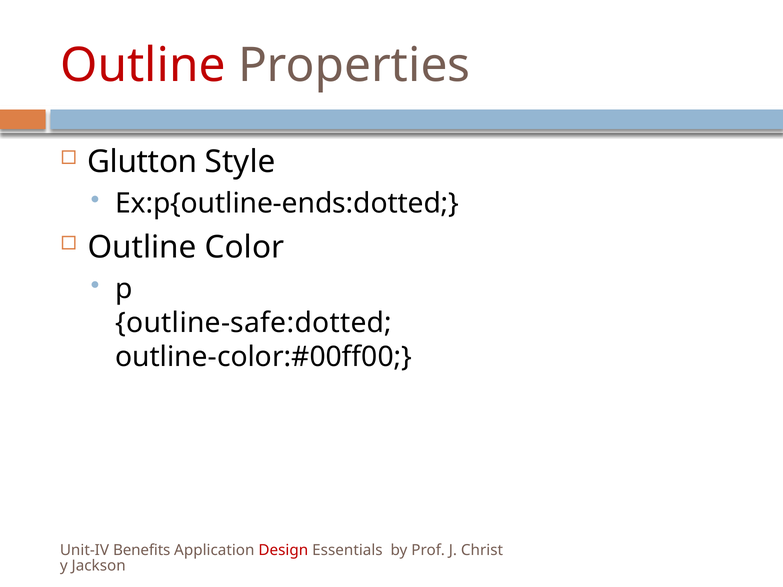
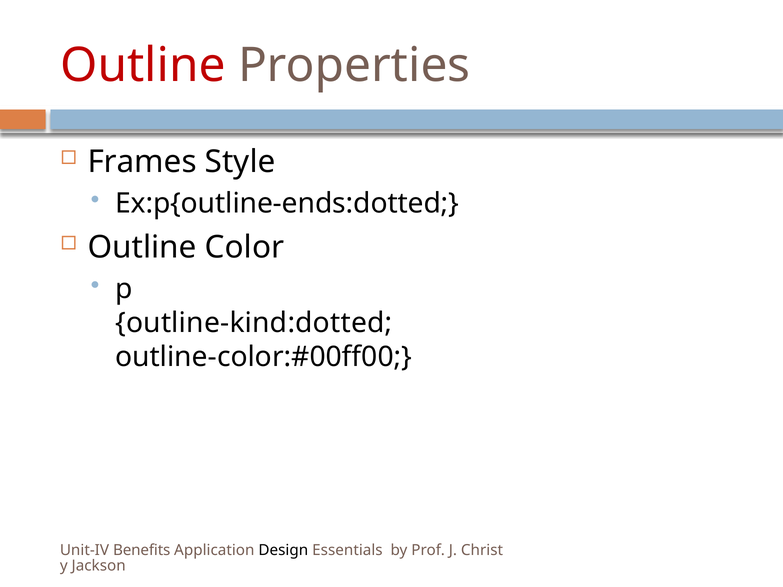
Glutton: Glutton -> Frames (142, 162)
outline-safe:dotted: outline-safe:dotted -> outline-kind:dotted (254, 323)
Design colour: red -> black (283, 551)
